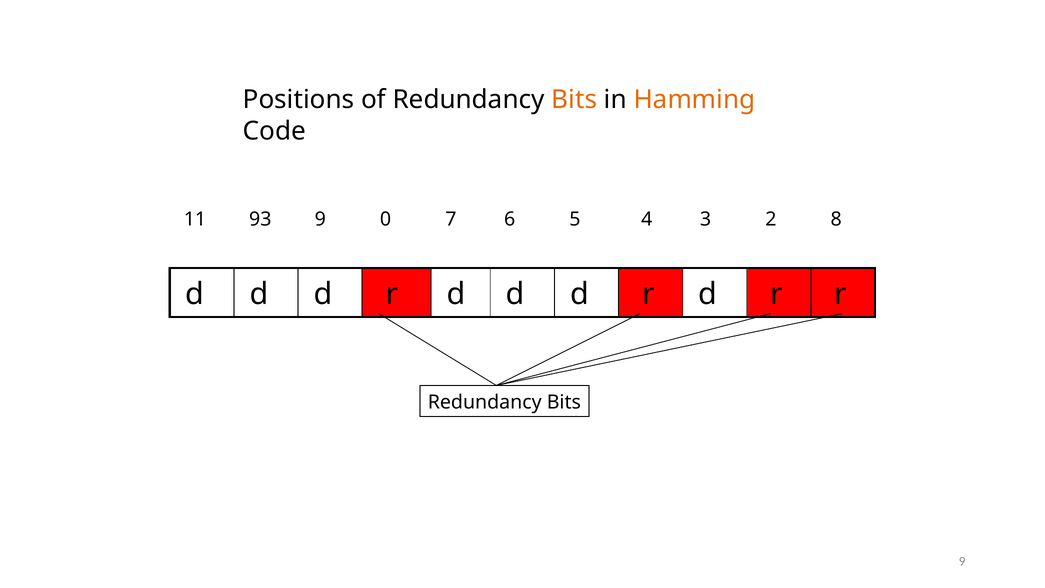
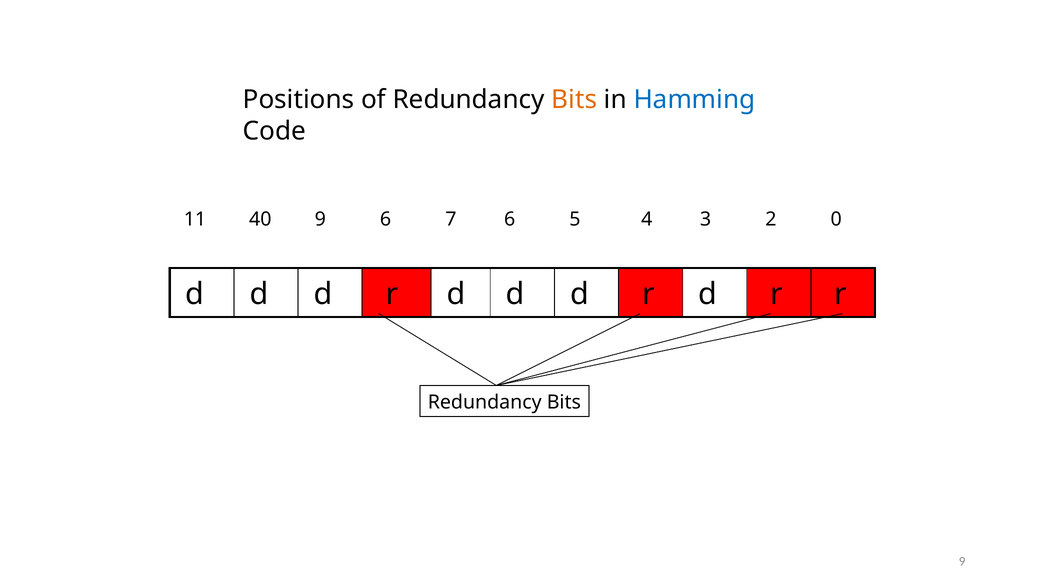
Hamming colour: orange -> blue (694, 100)
93: 93 -> 40 (260, 219)
9 0: 0 -> 6 (386, 219)
8: 8 -> 0 (836, 219)
